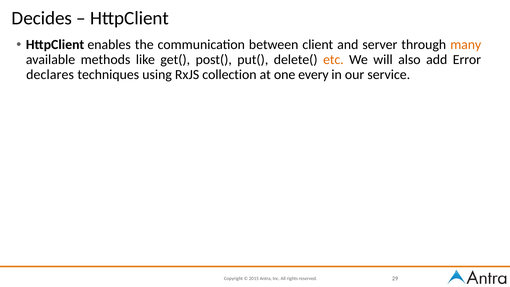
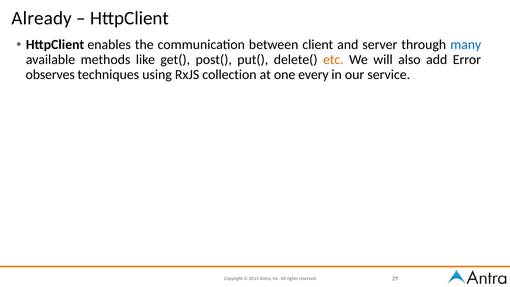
Decides: Decides -> Already (42, 18)
many colour: orange -> blue (466, 45)
declares: declares -> observes (50, 74)
